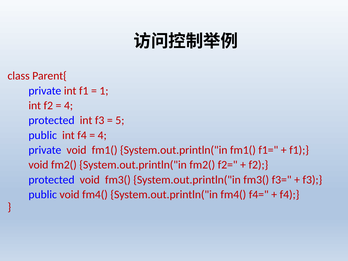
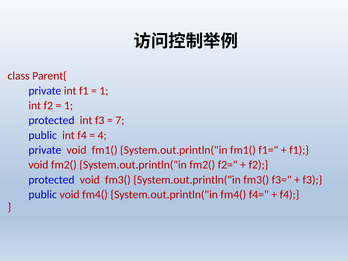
4: 4 -> 1 (69, 106)
5: 5 -> 7 (120, 120)
